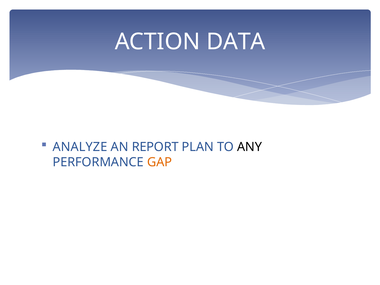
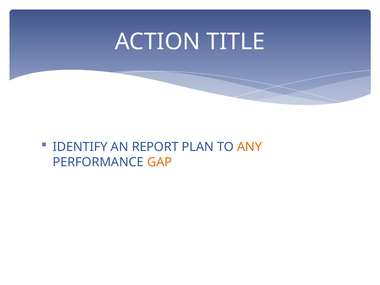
DATA: DATA -> TITLE (236, 42)
ANALYZE: ANALYZE -> IDENTIFY (80, 147)
ANY colour: black -> orange (249, 147)
